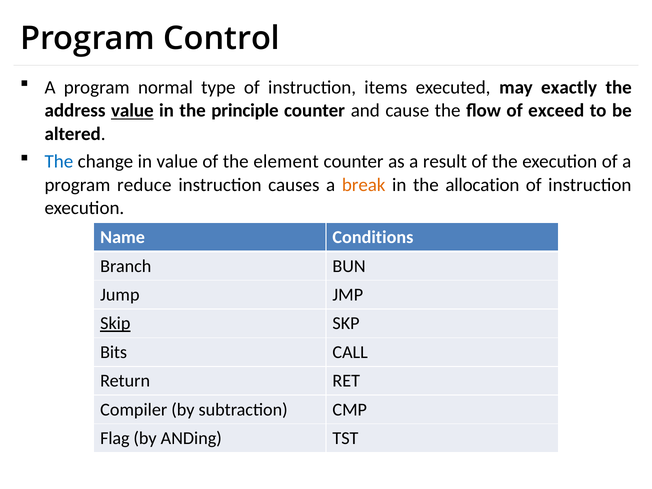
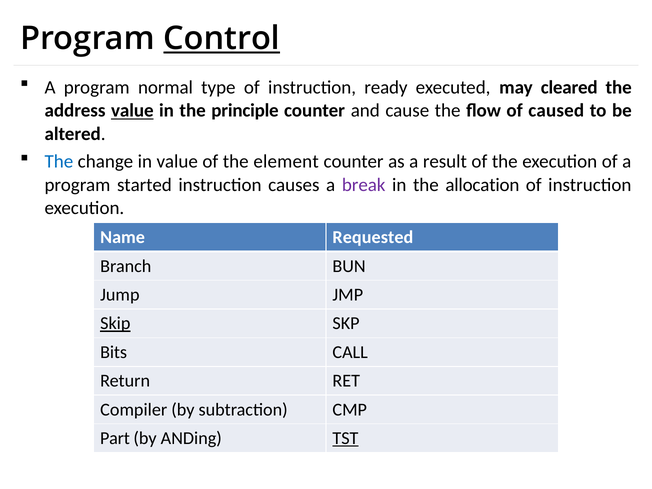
Control underline: none -> present (222, 39)
items: items -> ready (386, 87)
exactly: exactly -> cleared (569, 87)
exceed: exceed -> caused (556, 111)
reduce: reduce -> started (144, 185)
break colour: orange -> purple (364, 185)
Conditions: Conditions -> Requested (373, 237)
Flag: Flag -> Part (115, 438)
TST underline: none -> present (345, 438)
